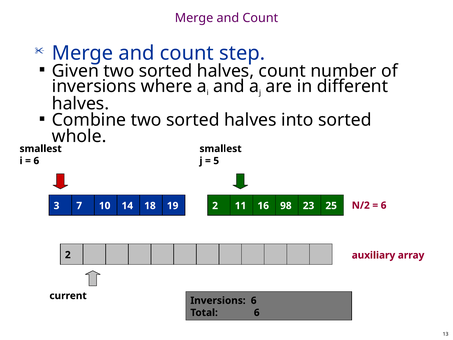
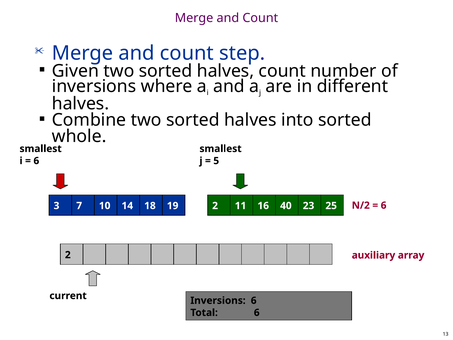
98: 98 -> 40 (286, 206)
